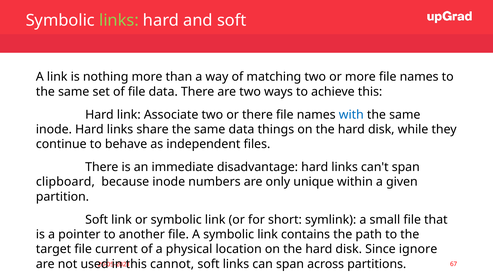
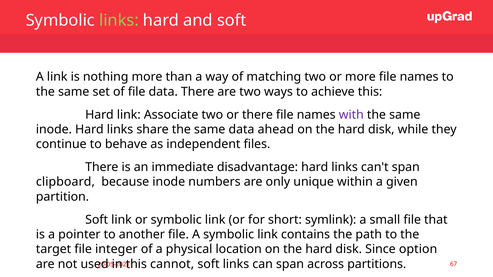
with colour: blue -> purple (351, 115)
things: things -> ahead (276, 130)
current: current -> integer (116, 250)
ignore: ignore -> option (418, 250)
